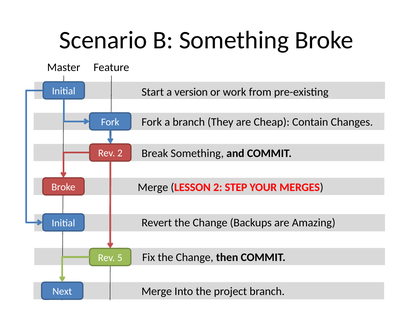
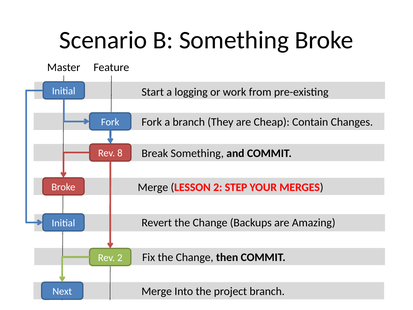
version: version -> logging (191, 92)
Rev 2: 2 -> 8 (120, 153)
Rev 5: 5 -> 2 (120, 257)
